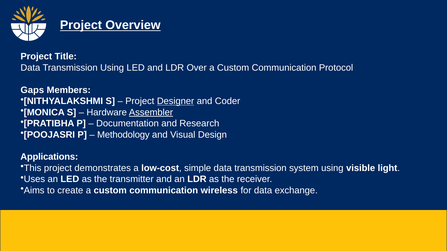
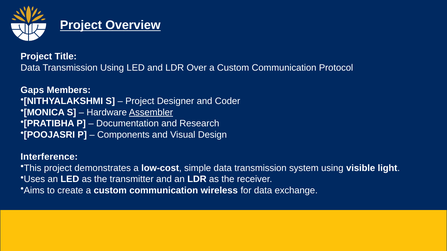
Designer underline: present -> none (176, 101)
Methodology: Methodology -> Components (123, 135)
Applications: Applications -> Interference (49, 157)
